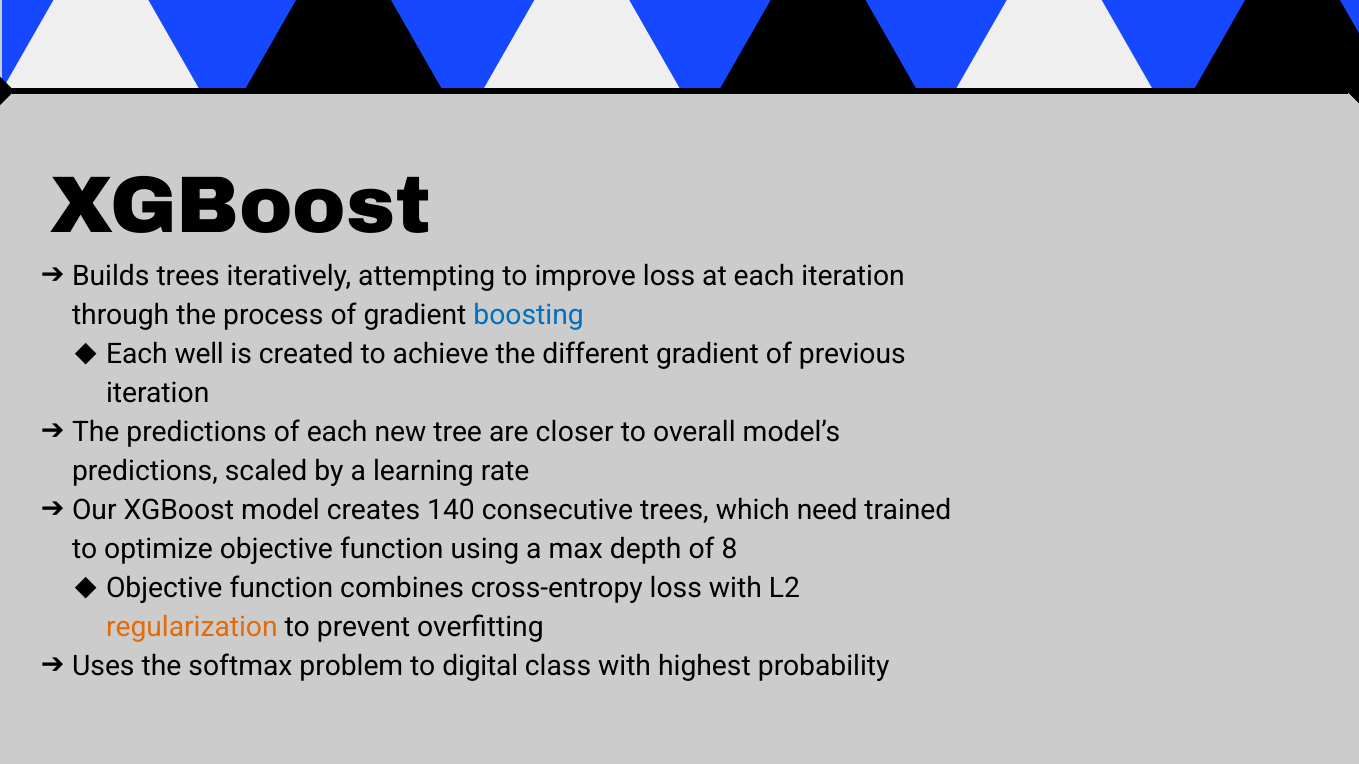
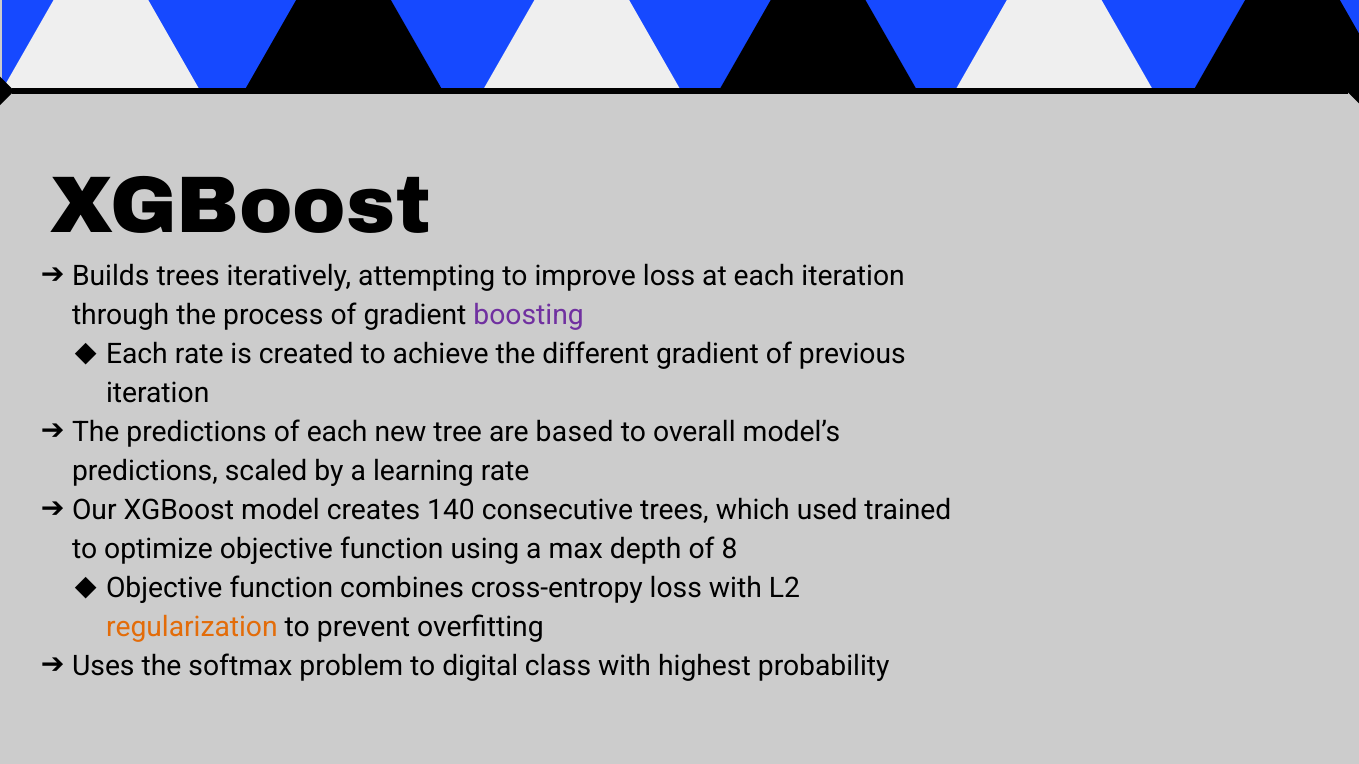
boosting colour: blue -> purple (529, 315)
Each well: well -> rate (199, 354)
closer: closer -> based (575, 432)
need: need -> used (827, 510)
